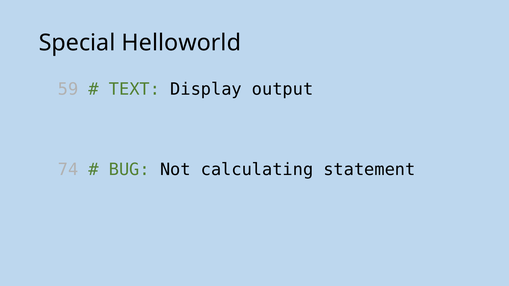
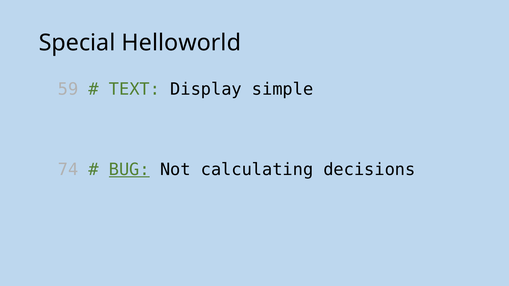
output: output -> simple (283, 89)
BUG underline: none -> present (129, 170)
statement: statement -> decisions (369, 170)
